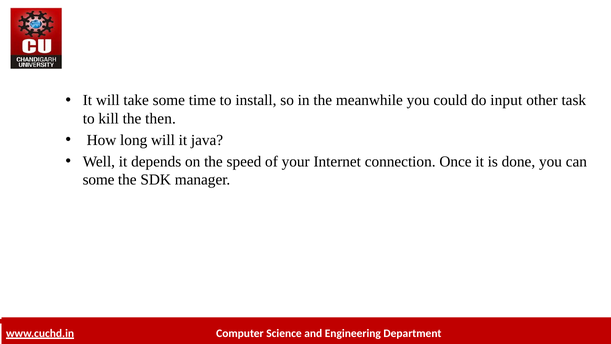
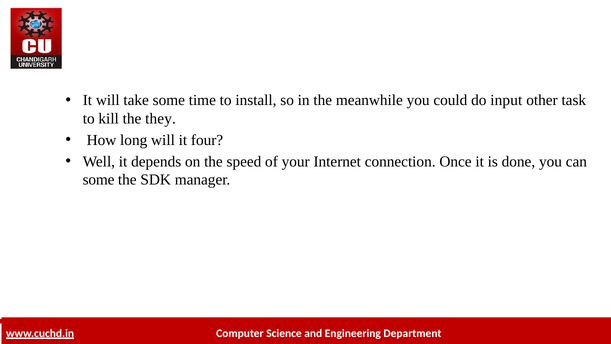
then: then -> they (161, 119)
java: java -> four (207, 140)
